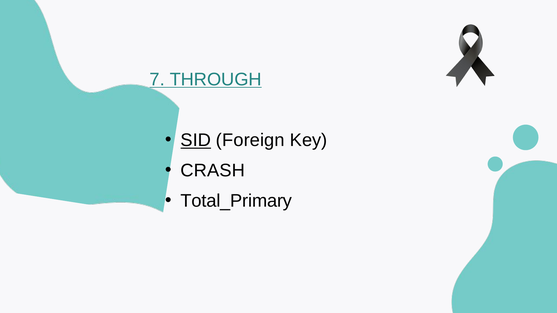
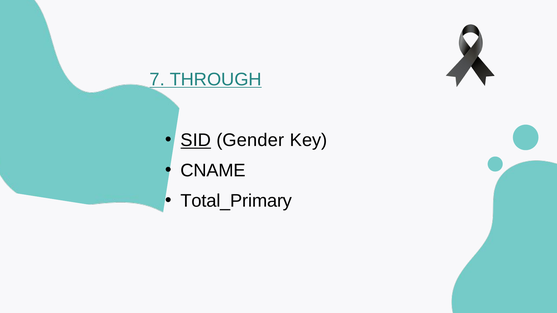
Foreign: Foreign -> Gender (250, 140)
CRASH: CRASH -> CNAME (213, 171)
